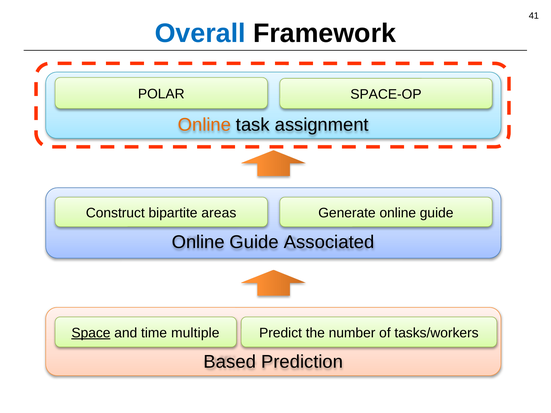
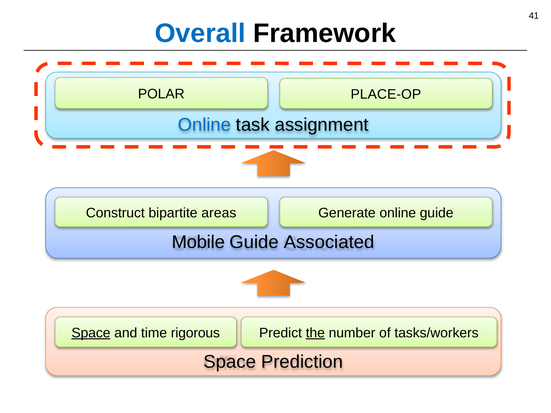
SPACE-OP: SPACE-OP -> PLACE-OP (386, 94)
Online colour: orange -> blue (204, 125)
Online: Online -> Mobile (198, 242)
multiple: multiple -> rigorous (195, 333)
the underline: none -> present (315, 333)
Based: Based -> Space (230, 362)
